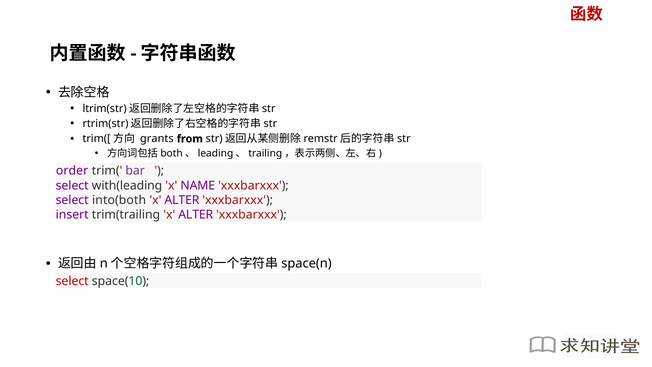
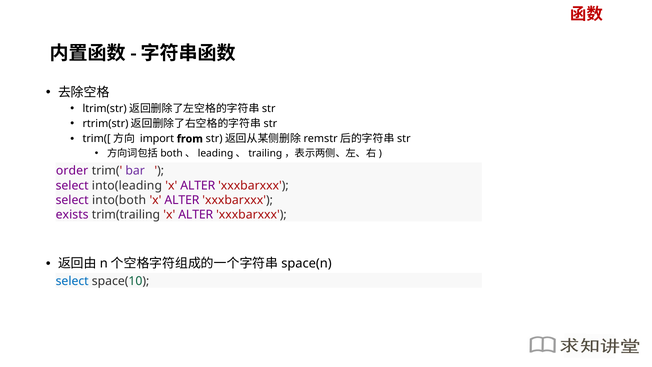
grants: grants -> import (157, 139)
with(leading: with(leading -> into(leading (127, 185)
NAME: NAME -> ALTER (198, 185)
insert: insert -> exists (72, 215)
select colour: red -> blue (72, 281)
